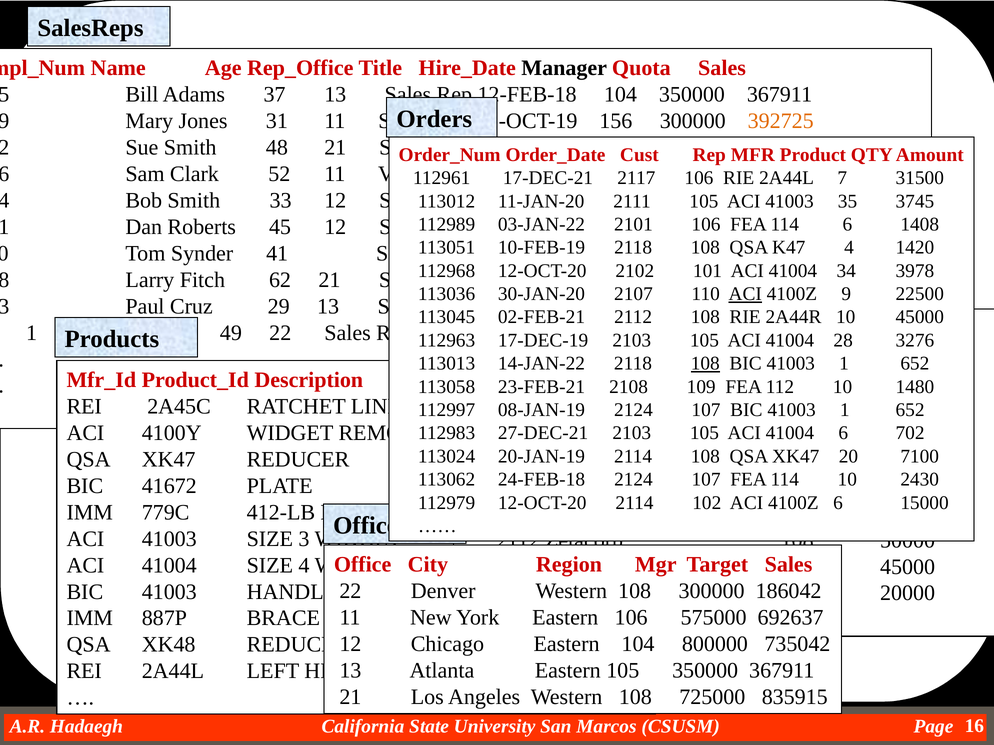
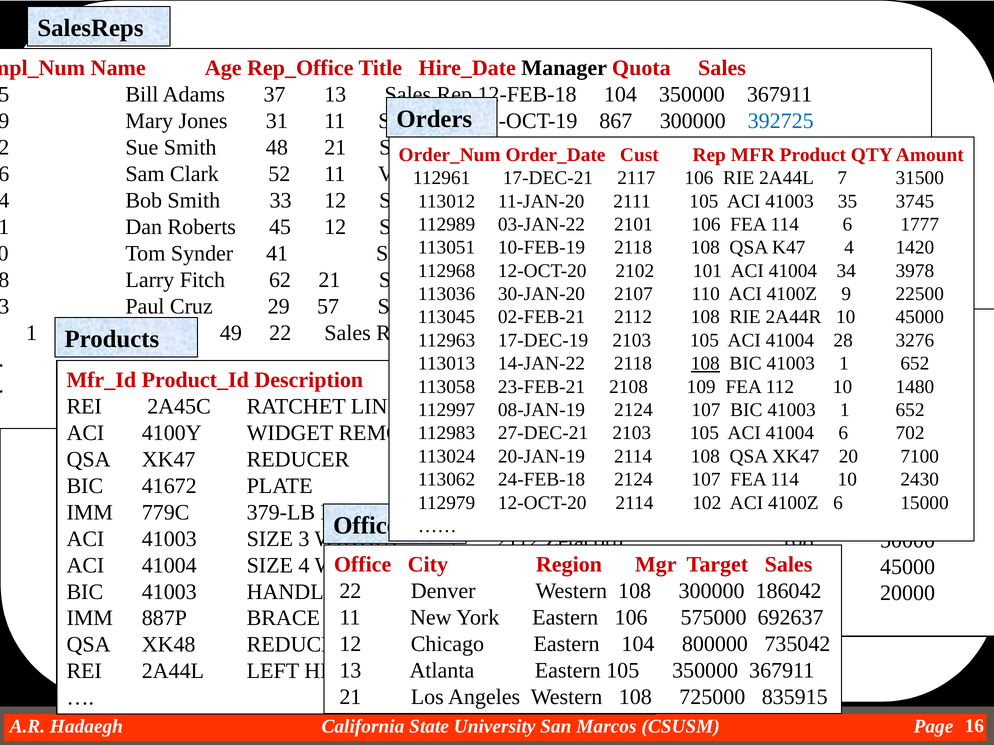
156: 156 -> 867 (616, 121)
392725 colour: orange -> blue (781, 121)
1408: 1408 -> 1777 (920, 225)
ACI underline: present -> none (745, 294)
29 13: 13 -> 57 (328, 306)
412-LB: 412-LB -> 379-LB (281, 513)
